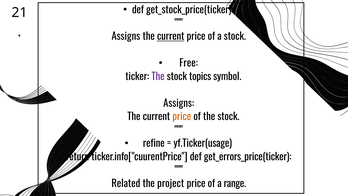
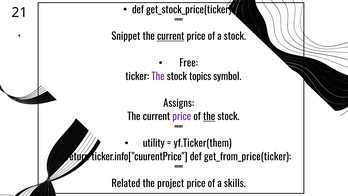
Assigns: Assigns -> Snippet (126, 37)
price colour: orange -> purple (182, 117)
the underline: none -> present (209, 117)
refine: refine -> utility (154, 143)
yf.Ticker(usage: yf.Ticker(usage -> yf.Ticker(them (203, 143)
get_errors_price(ticker: get_errors_price(ticker -> get_from_price(ticker (248, 157)
range: range -> skills (235, 183)
